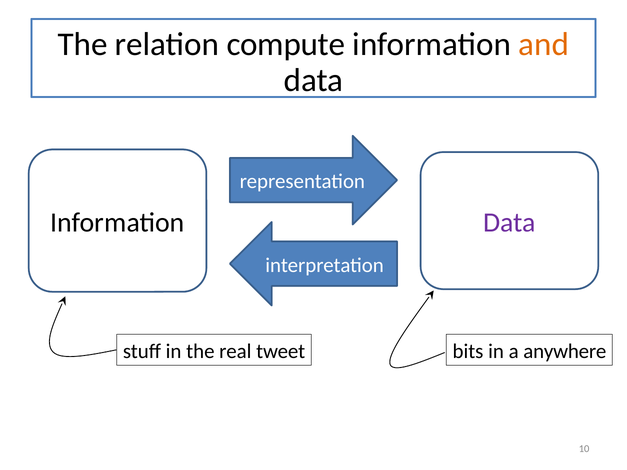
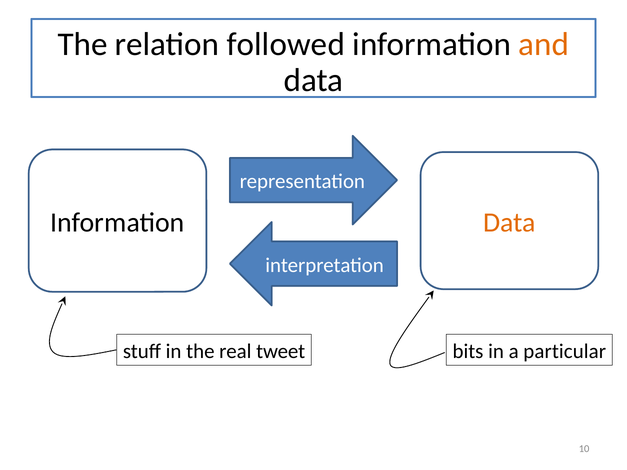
compute: compute -> followed (286, 44)
Data colour: purple -> orange (509, 223)
anywhere: anywhere -> particular (565, 351)
